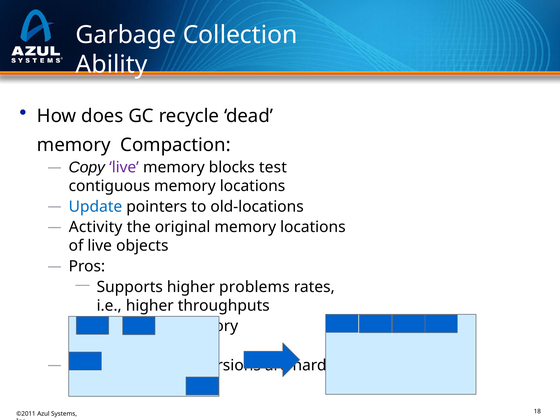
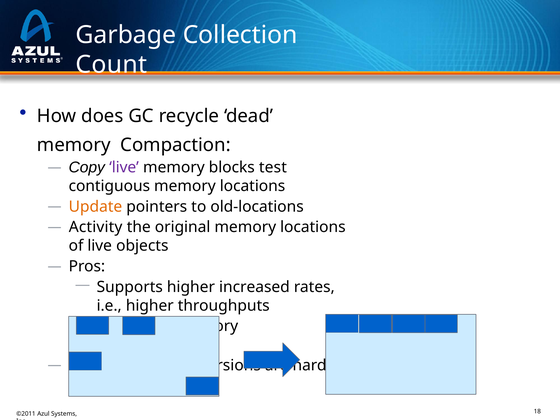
Ability: Ability -> Count (111, 65)
Update colour: blue -> orange (95, 207)
problems: problems -> increased (254, 287)
